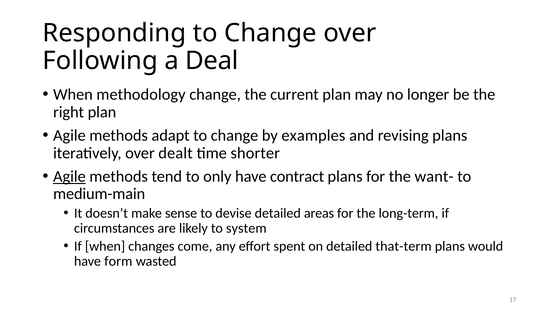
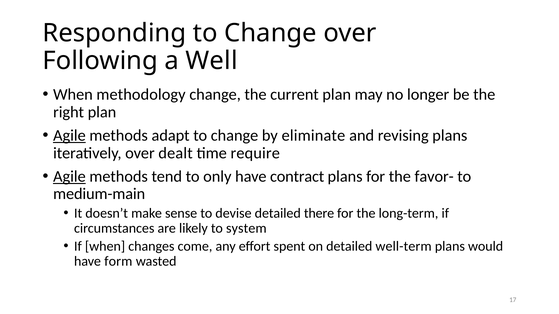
Deal: Deal -> Well (212, 61)
Agile underline: none -> present (69, 136)
examples: examples -> eliminate (313, 136)
shorter: shorter -> require (255, 153)
want-: want- -> favor- (434, 177)
areas: areas -> there (319, 213)
that-term: that-term -> well-term (404, 247)
